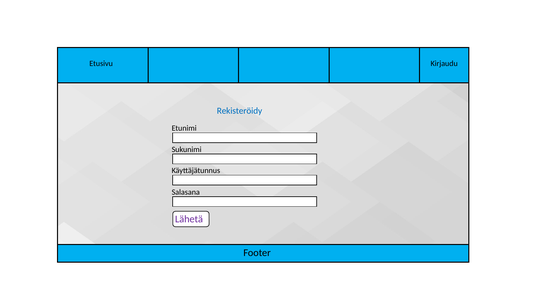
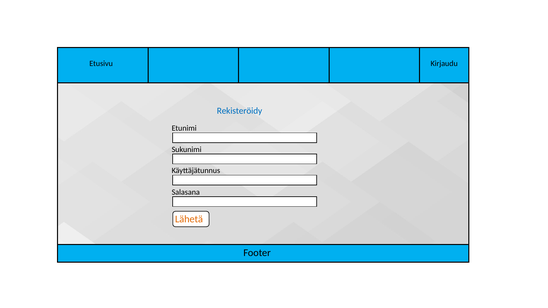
Lähetä colour: purple -> orange (189, 219)
